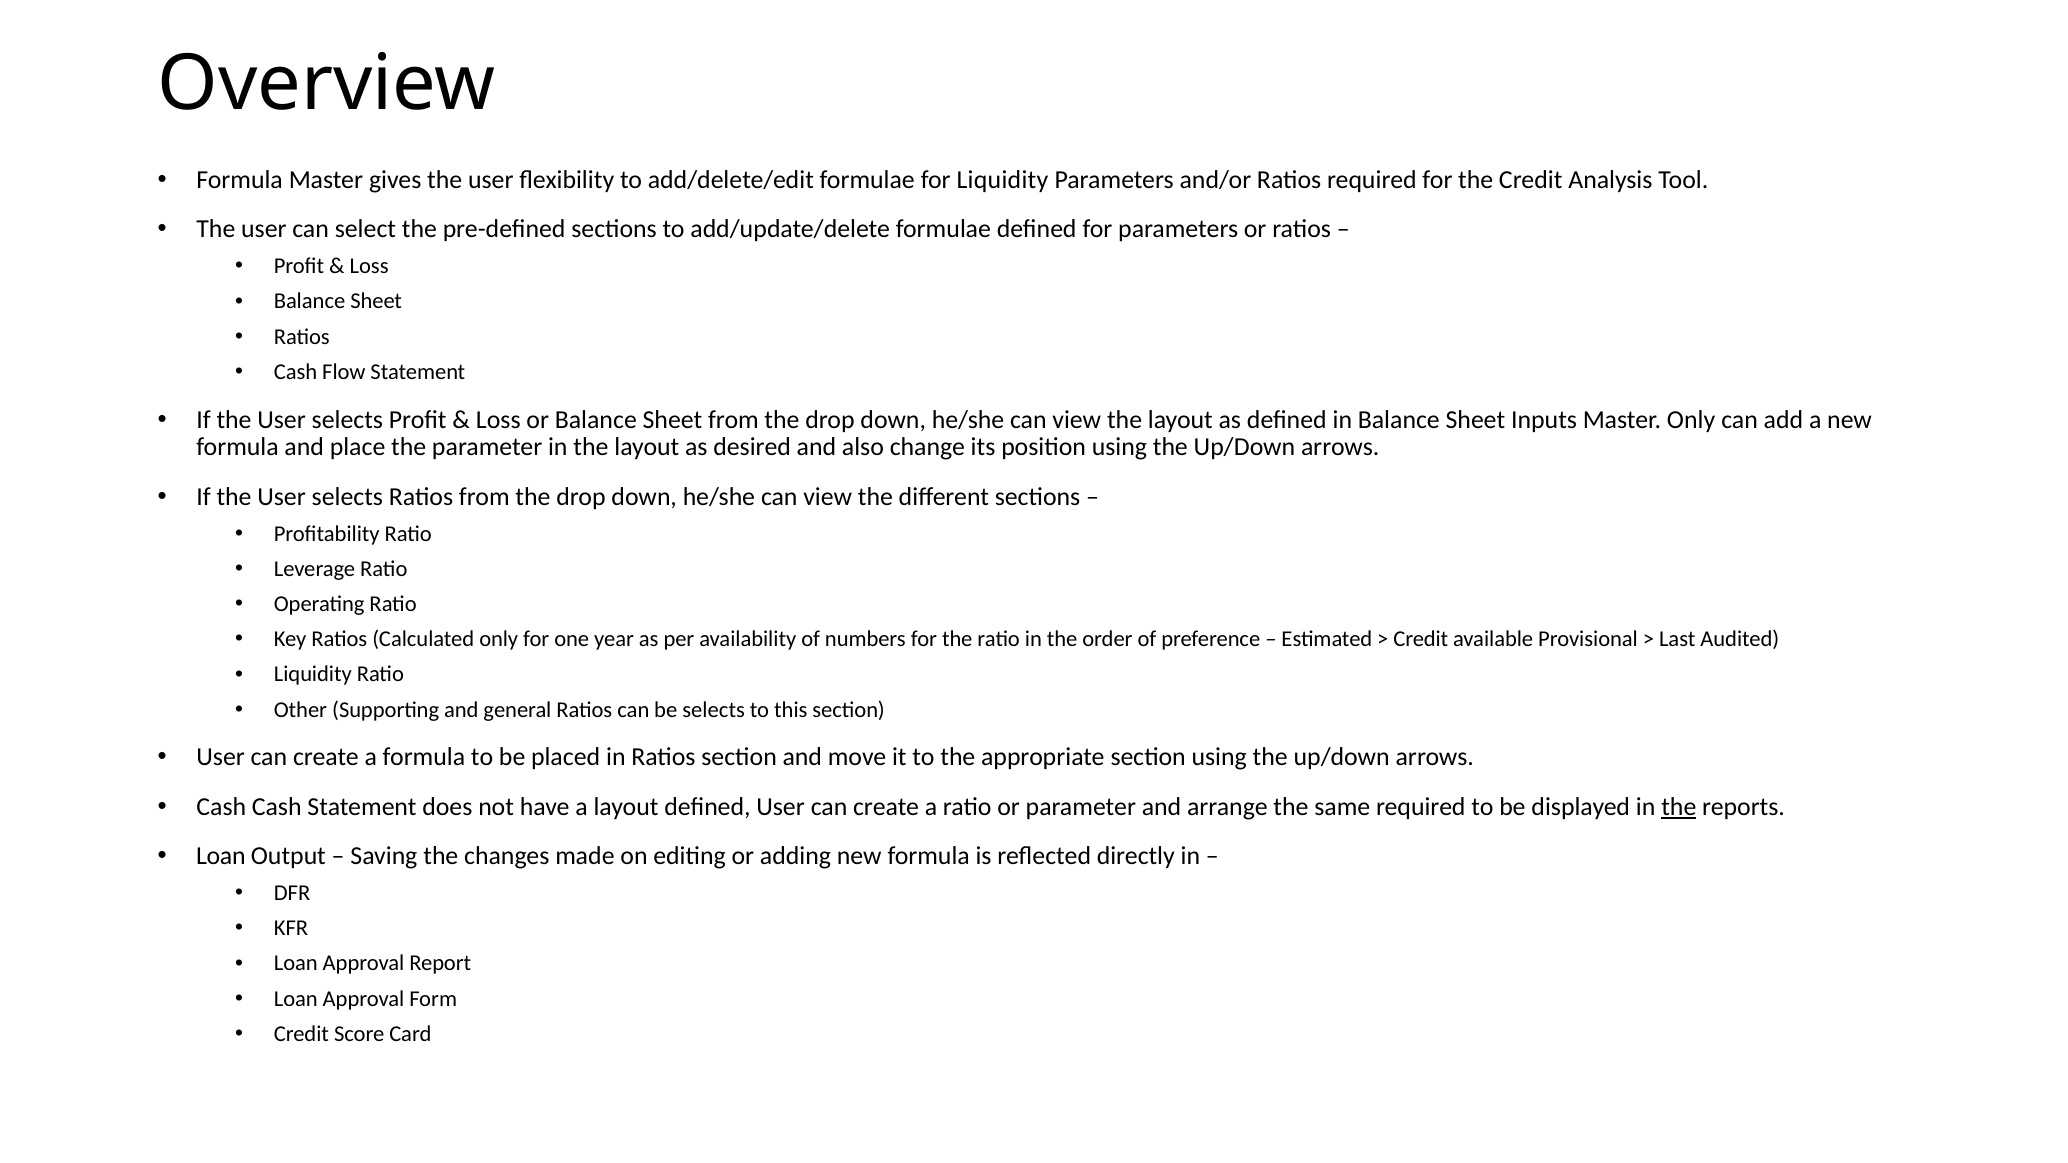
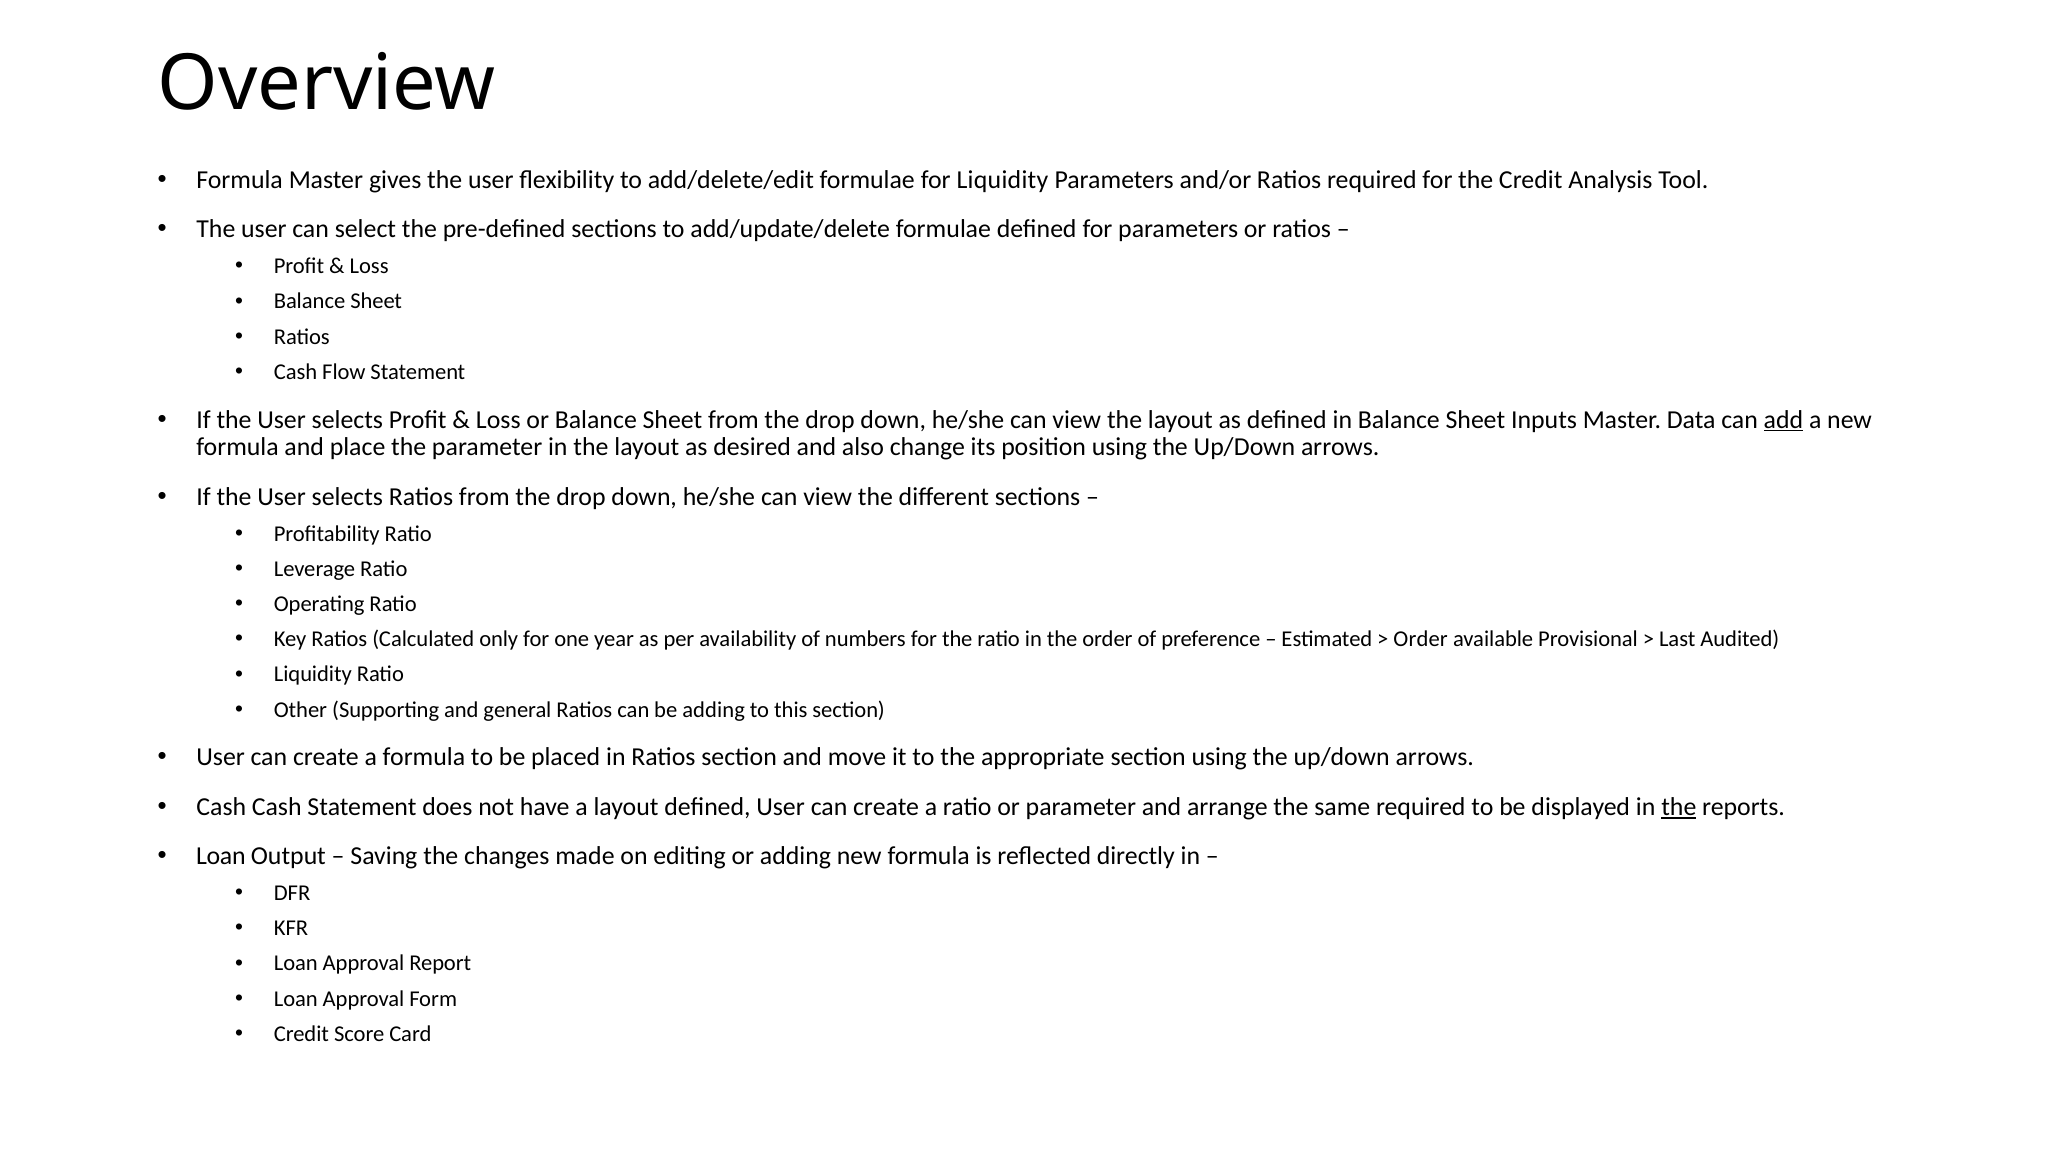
Master Only: Only -> Data (1691, 420)
add underline: none -> present (1783, 420)
Credit: Credit -> Order (1421, 639)
be selects: selects -> adding (714, 710)
